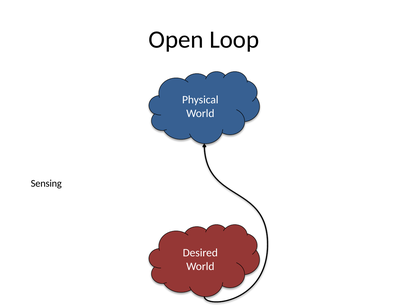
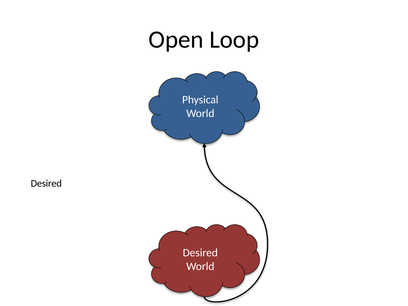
Sensing: Sensing -> Desired (46, 184)
